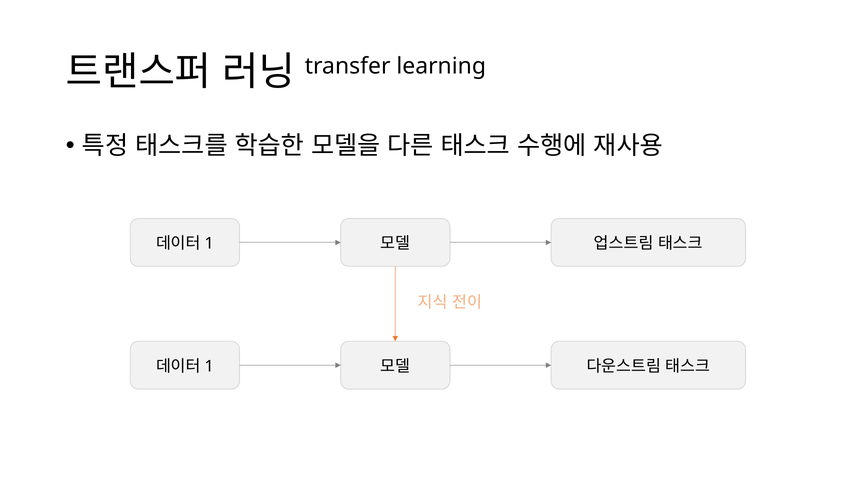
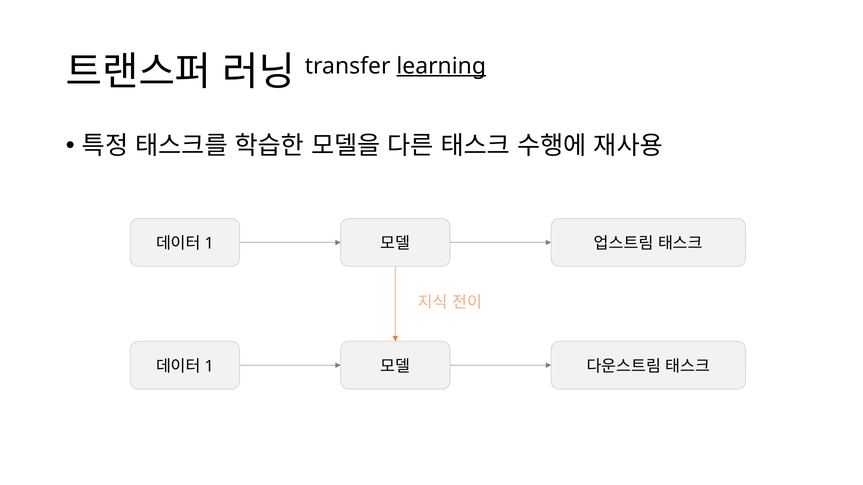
learning underline: none -> present (441, 66)
